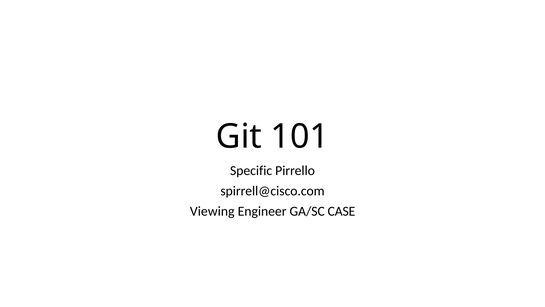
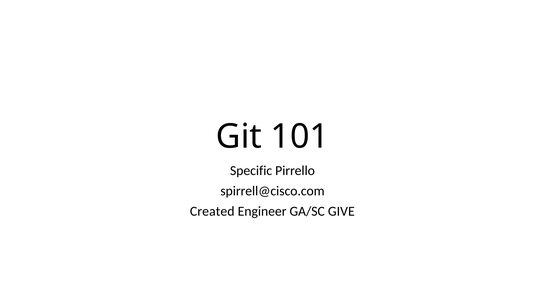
Viewing: Viewing -> Created (212, 211)
CASE: CASE -> GIVE (341, 211)
